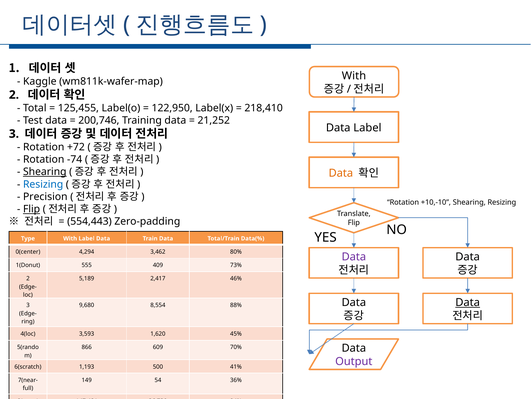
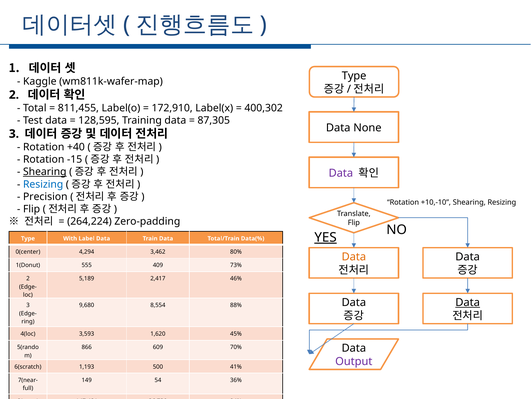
With: With -> Type (354, 76)
125,455: 125,455 -> 811,455 (78, 108)
122,950: 122,950 -> 172,910 (172, 108)
218,410: 218,410 -> 400,302 (264, 108)
200,746: 200,746 -> 128,595 (99, 120)
21,252: 21,252 -> 87,305 (214, 120)
Data Label: Label -> None (367, 128)
+72: +72 -> +40 (76, 147)
-74: -74 -> -15 (75, 159)
Data colour: orange -> purple (341, 173)
Flip underline: present -> none (32, 209)
554,443: 554,443 -> 264,224 (89, 222)
YES underline: none -> present (326, 237)
Data colour: purple -> orange (354, 257)
